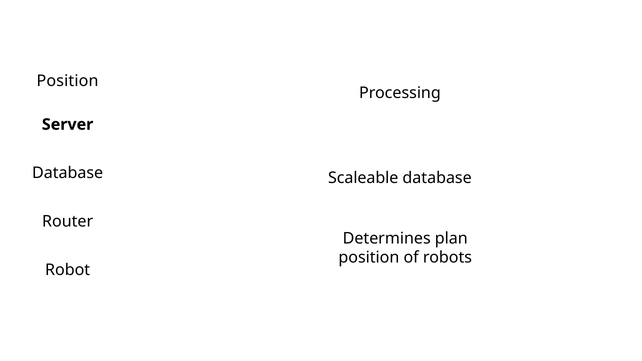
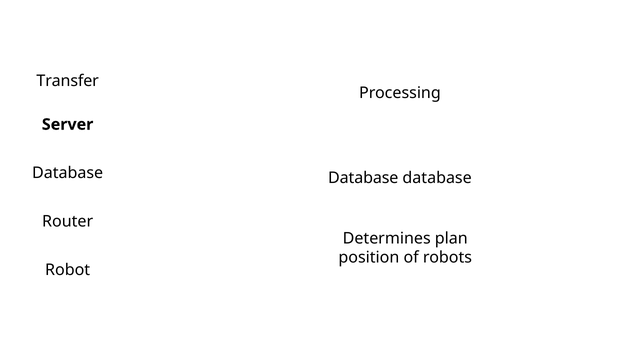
Position: Position -> Transfer (68, 81)
Scaleable: Scaleable -> Database (363, 178)
